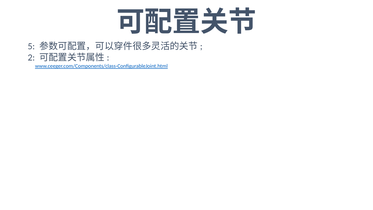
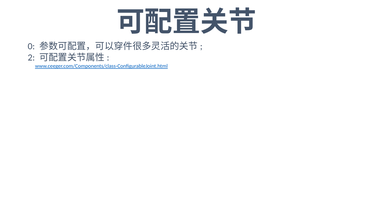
5: 5 -> 0 (31, 46)
